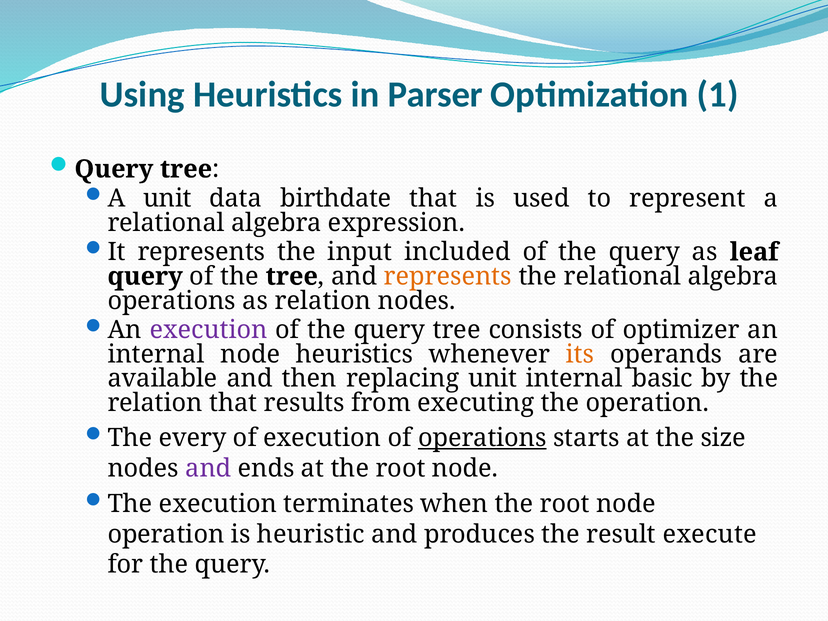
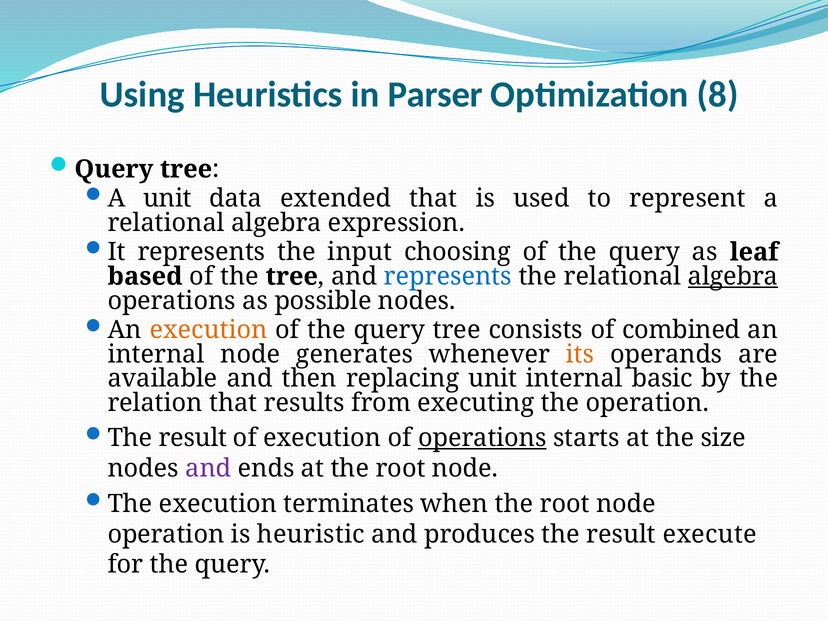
1: 1 -> 8 (718, 95)
birthdate: birthdate -> extended (336, 198)
included: included -> choosing (457, 252)
query: query -> based (145, 276)
represents colour: orange -> blue (448, 276)
algebra underline: none -> present (733, 276)
as relation: relation -> possible (323, 301)
execution colour: purple -> orange (208, 330)
optimizer: optimizer -> combined (681, 330)
node heuristics: heuristics -> generates (354, 354)
every: every -> result (193, 438)
